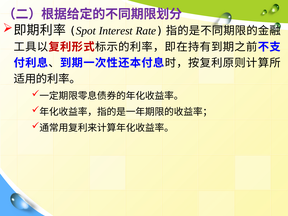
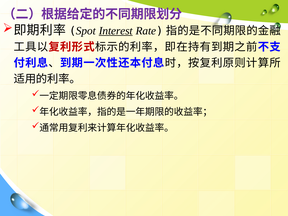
Interest underline: none -> present (116, 31)
